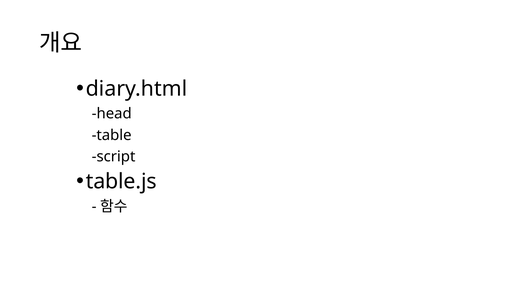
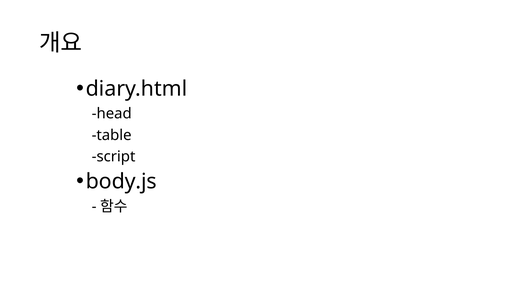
table.js: table.js -> body.js (121, 181)
